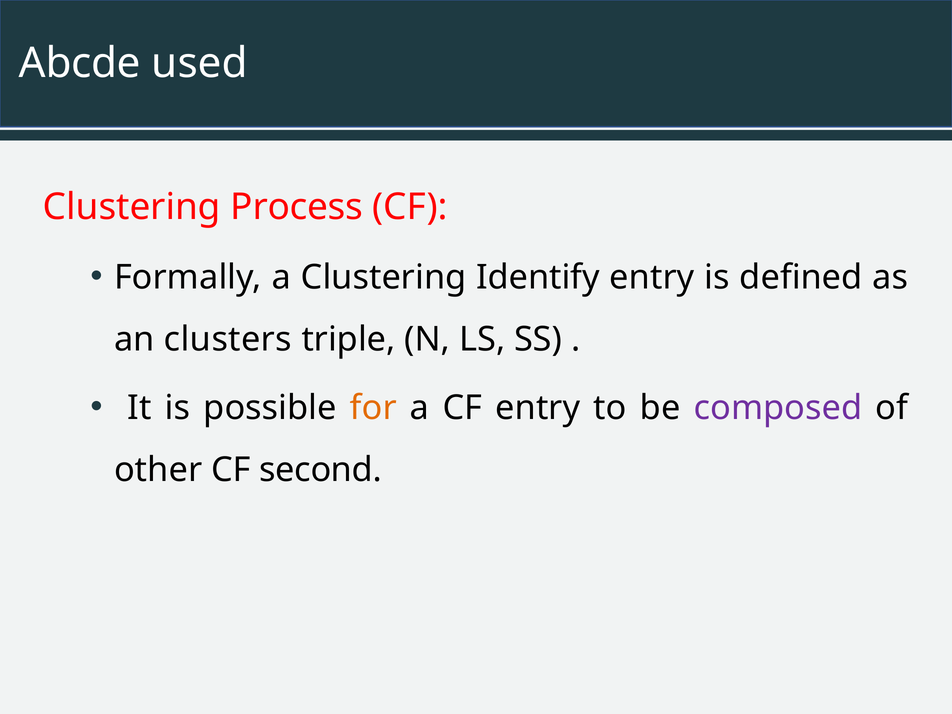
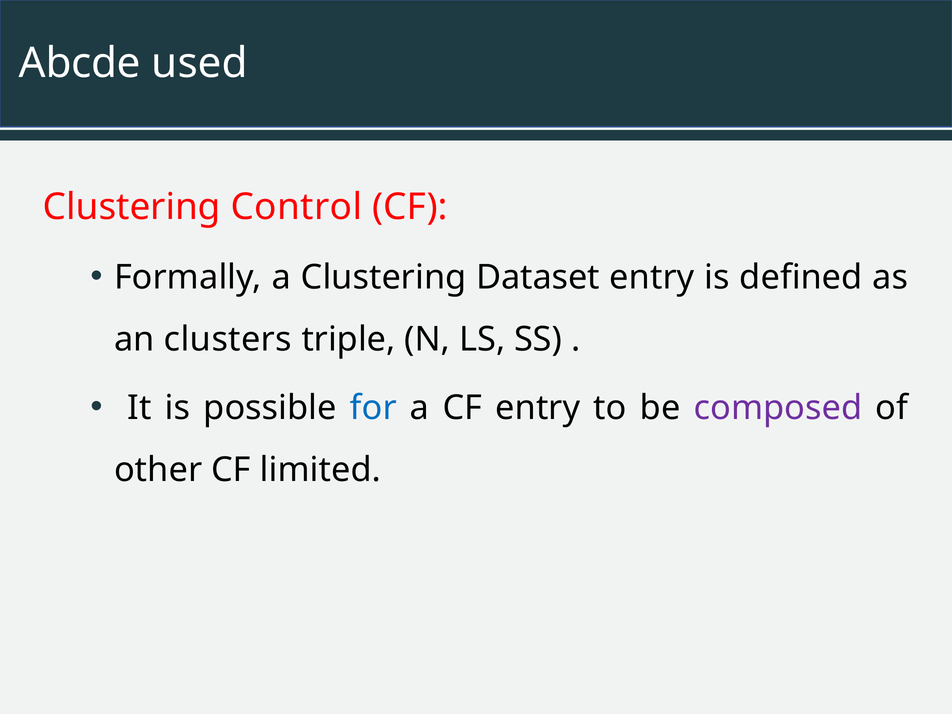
Process: Process -> Control (296, 207)
Identify: Identify -> Dataset (538, 277)
for colour: orange -> blue (373, 408)
second: second -> limited (320, 470)
